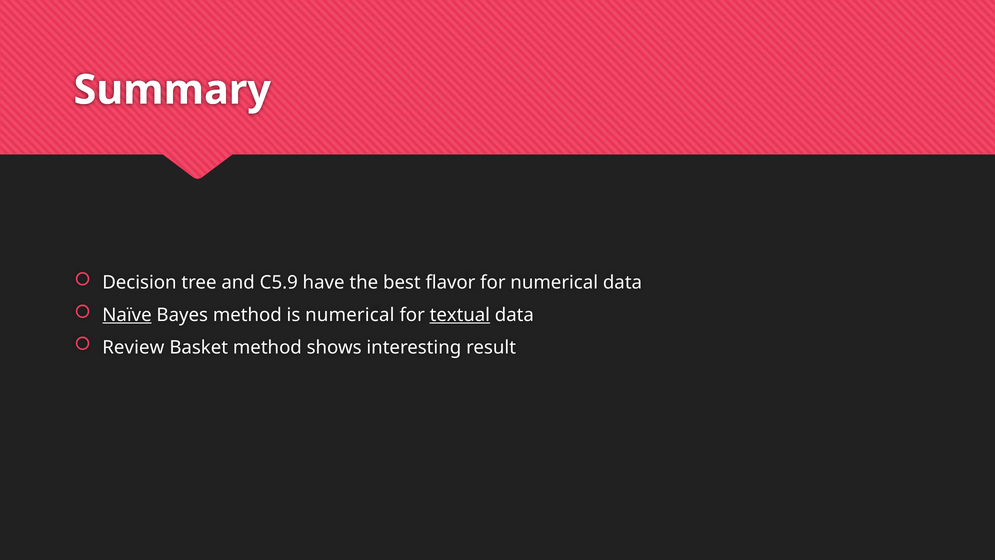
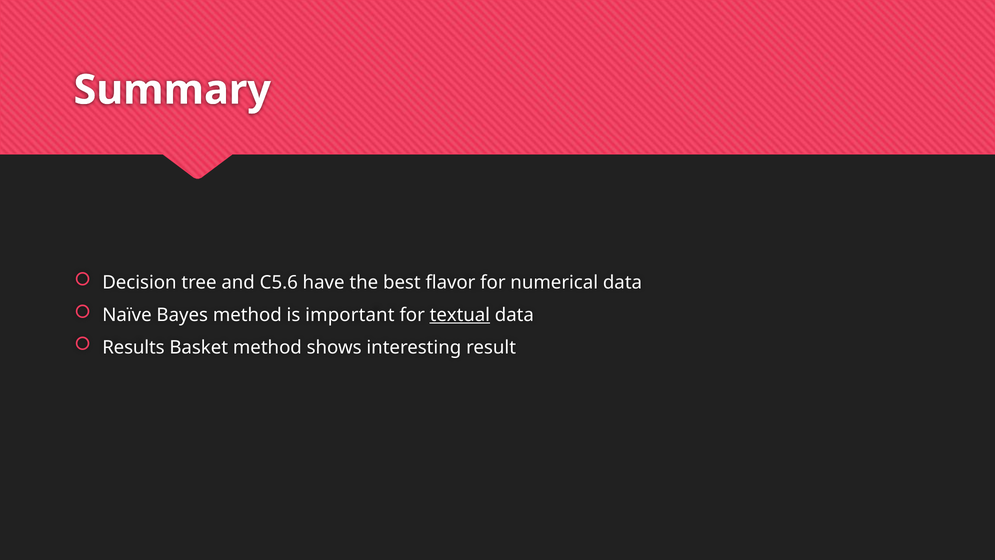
C5.9: C5.9 -> C5.6 (279, 282)
Naïve underline: present -> none (127, 315)
is numerical: numerical -> important (350, 315)
Review: Review -> Results (133, 347)
